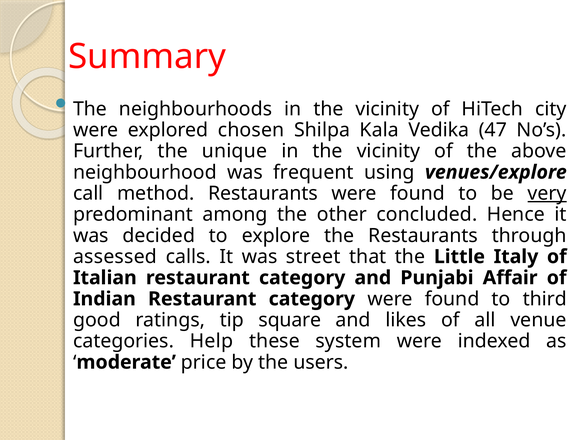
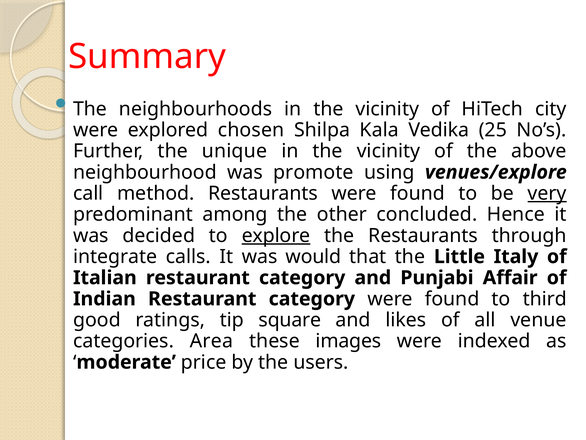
47: 47 -> 25 (493, 130)
frequent: frequent -> promote (313, 172)
explore underline: none -> present (276, 235)
assessed: assessed -> integrate (115, 256)
street: street -> would (313, 256)
Help: Help -> Area (211, 341)
system: system -> images (348, 341)
